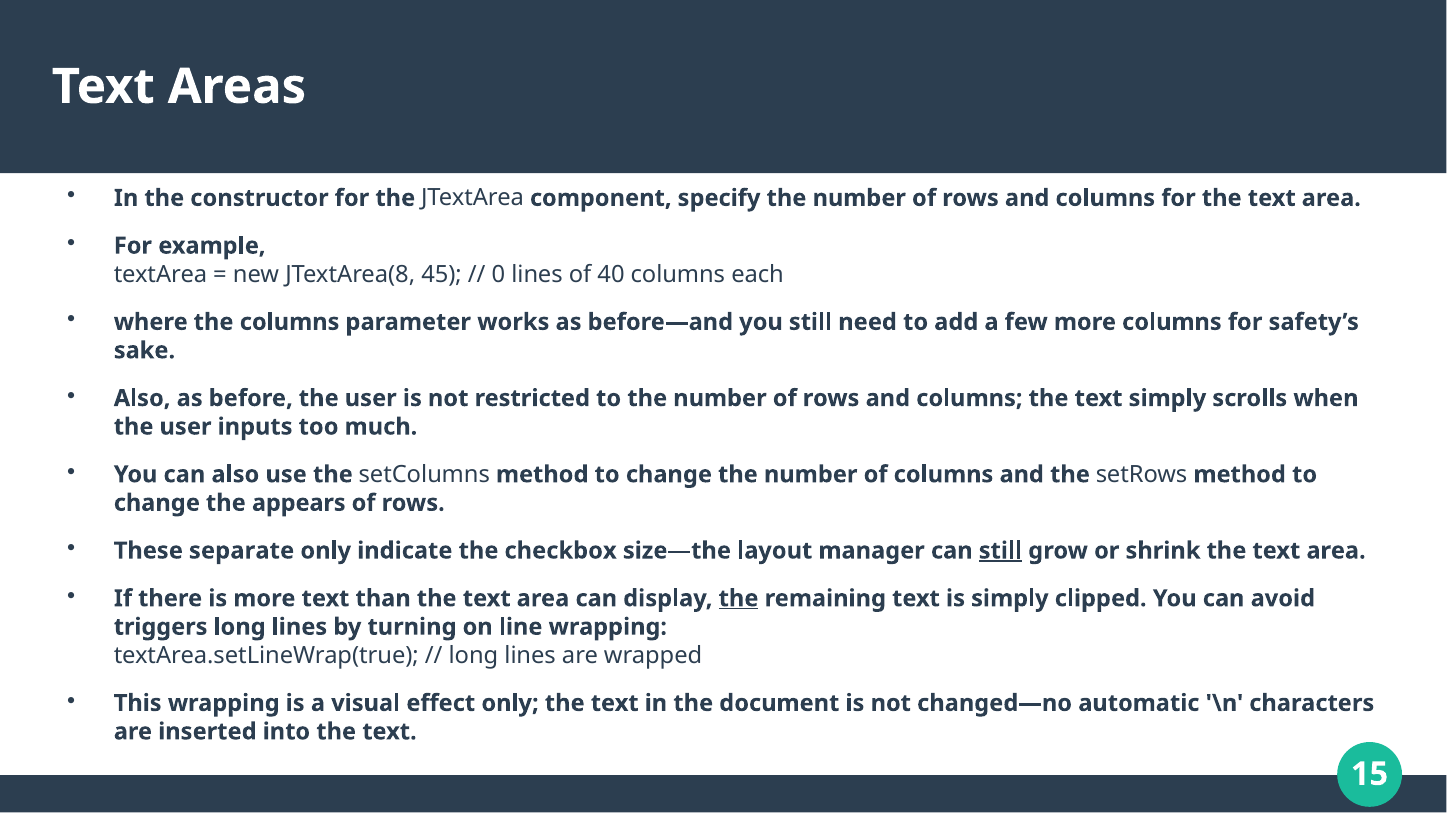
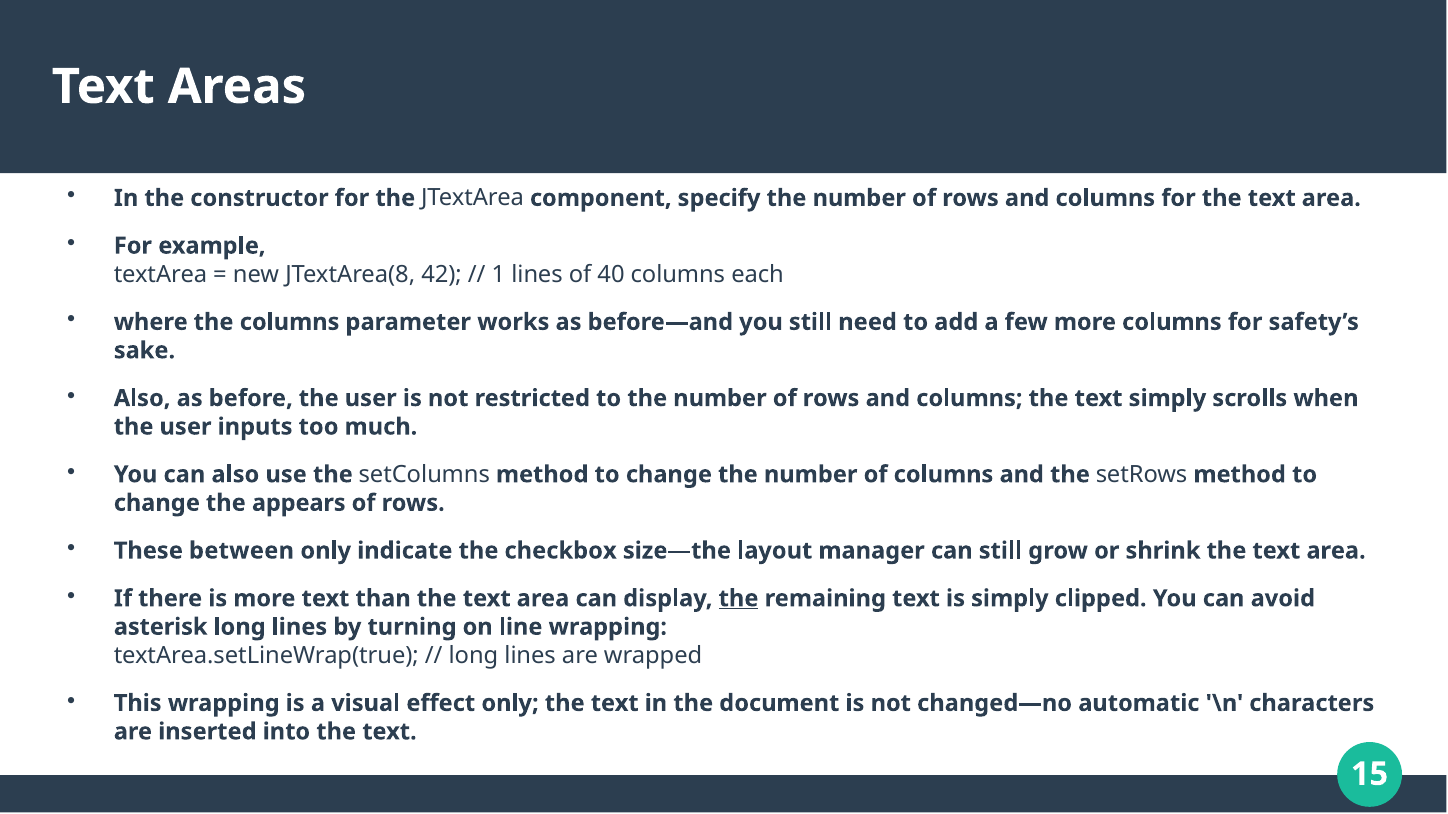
45: 45 -> 42 (442, 274)
0: 0 -> 1 (498, 274)
separate: separate -> between (241, 551)
still underline: present -> none (1000, 551)
triggers: triggers -> asterisk (161, 627)
